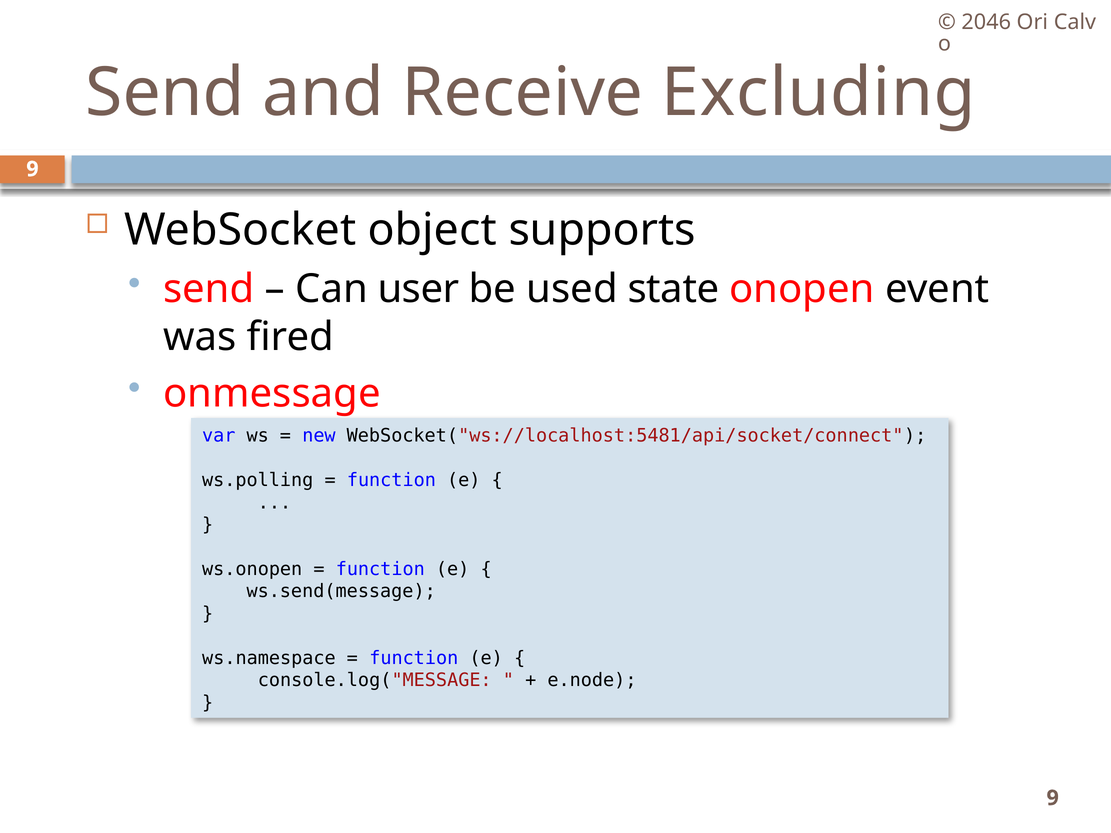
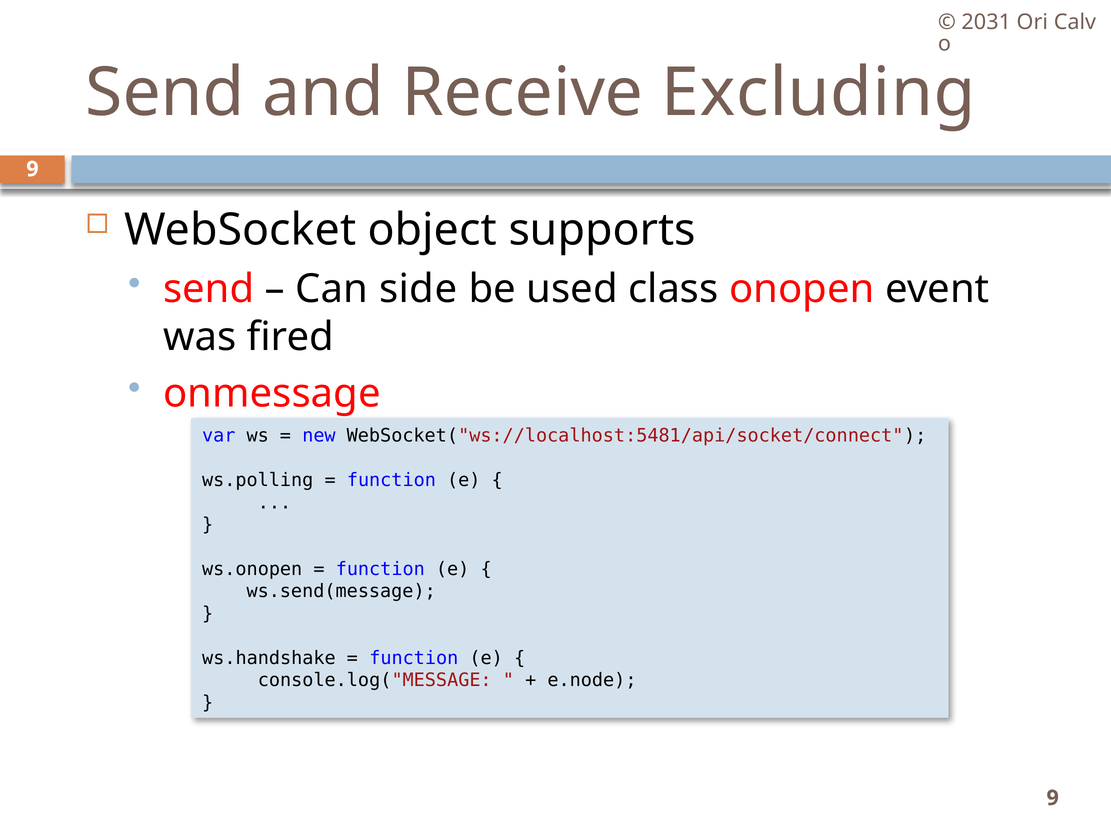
2046: 2046 -> 2031 (986, 22)
user: user -> side (418, 289)
state: state -> class (673, 289)
ws.namespace: ws.namespace -> ws.handshake (269, 658)
